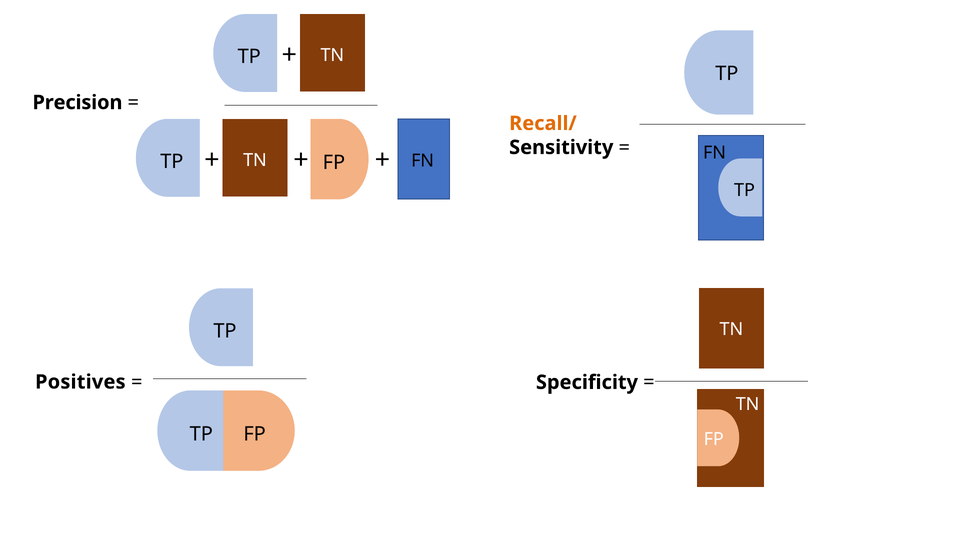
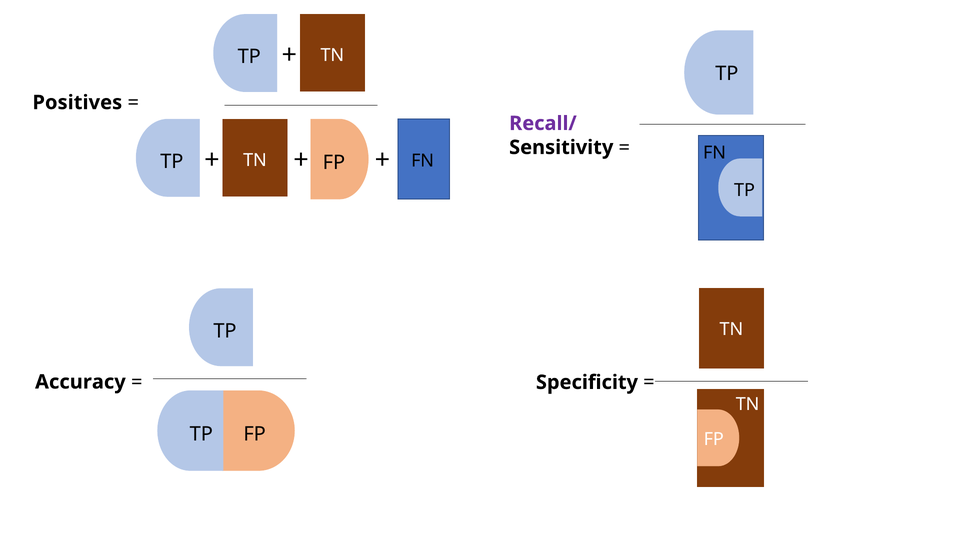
Precision: Precision -> Positives (77, 103)
Recall/ colour: orange -> purple (543, 123)
Positives: Positives -> Accuracy (80, 382)
